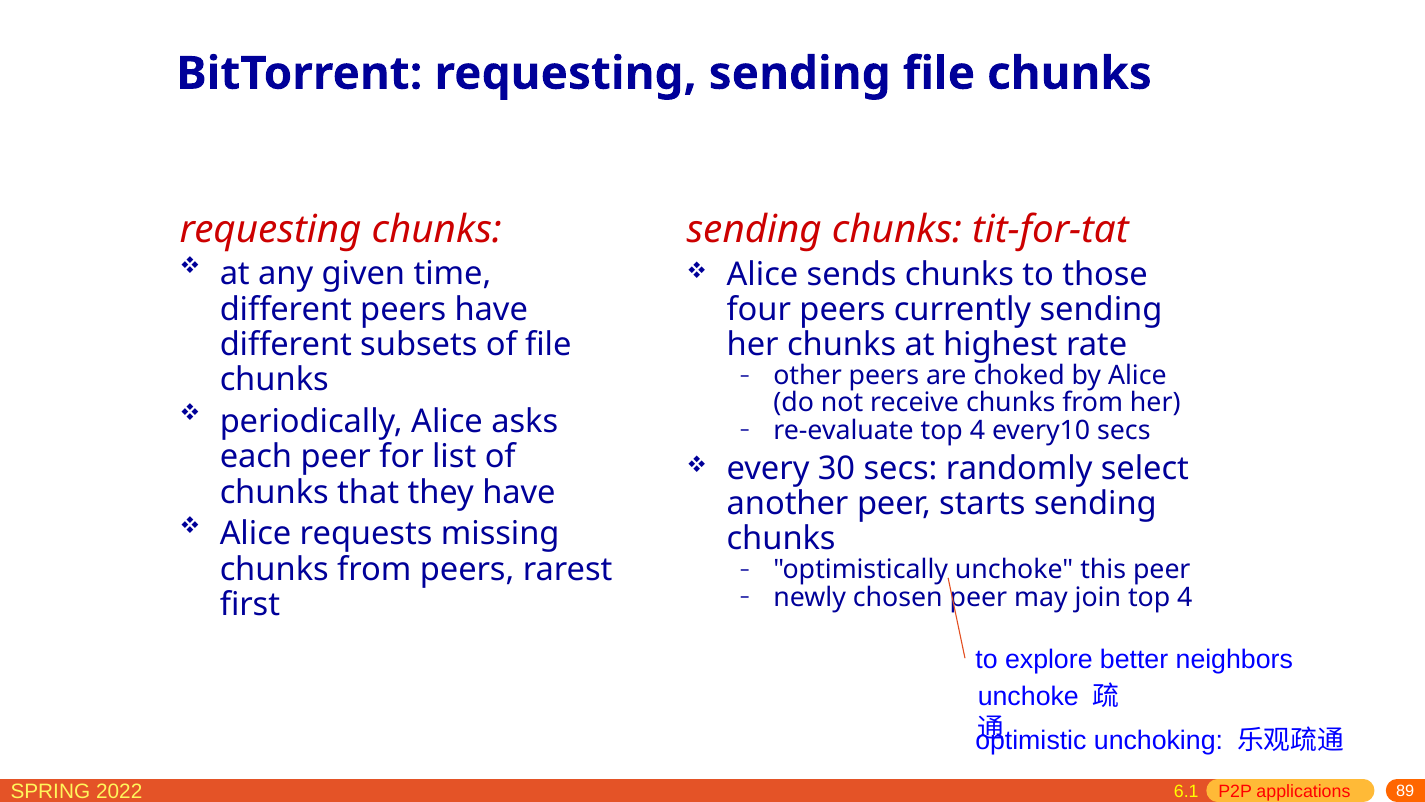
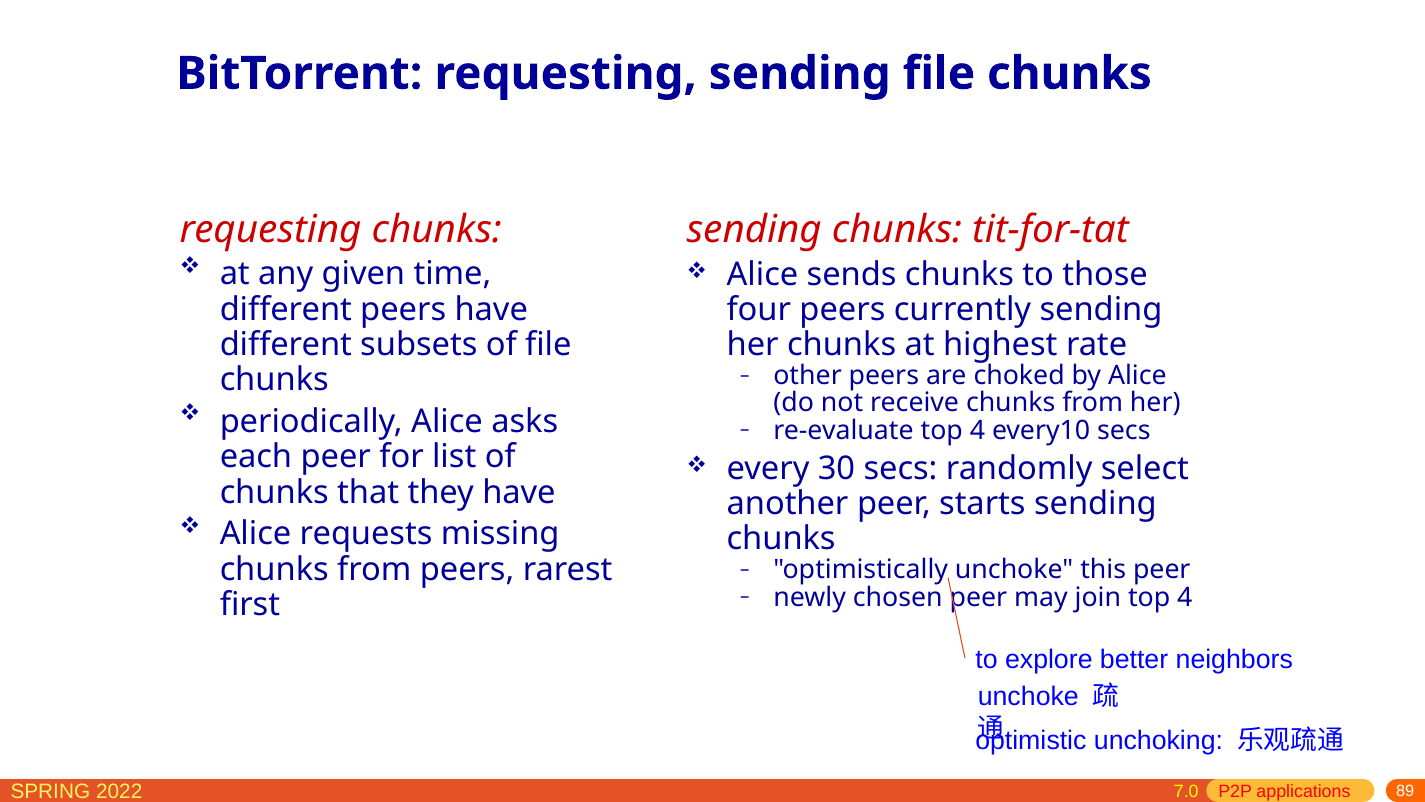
6.1: 6.1 -> 7.0 (1186, 791)
